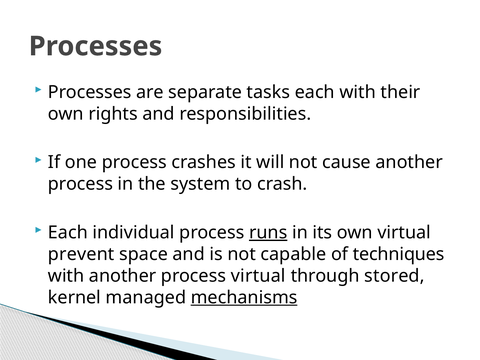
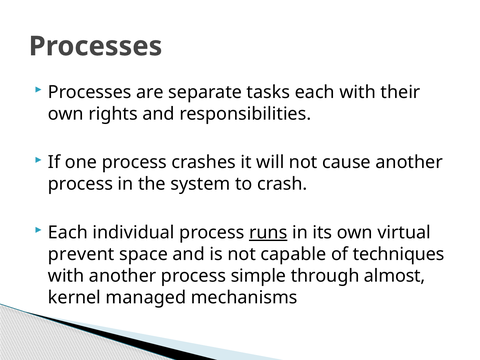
process virtual: virtual -> simple (258, 276)
stored: stored -> almost (395, 276)
mechanisms underline: present -> none (244, 297)
